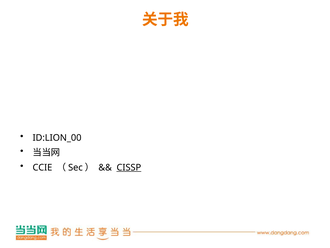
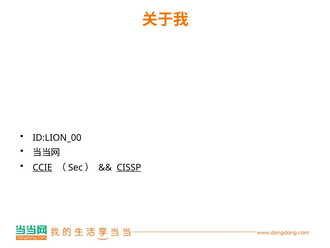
CCIE underline: none -> present (42, 167)
